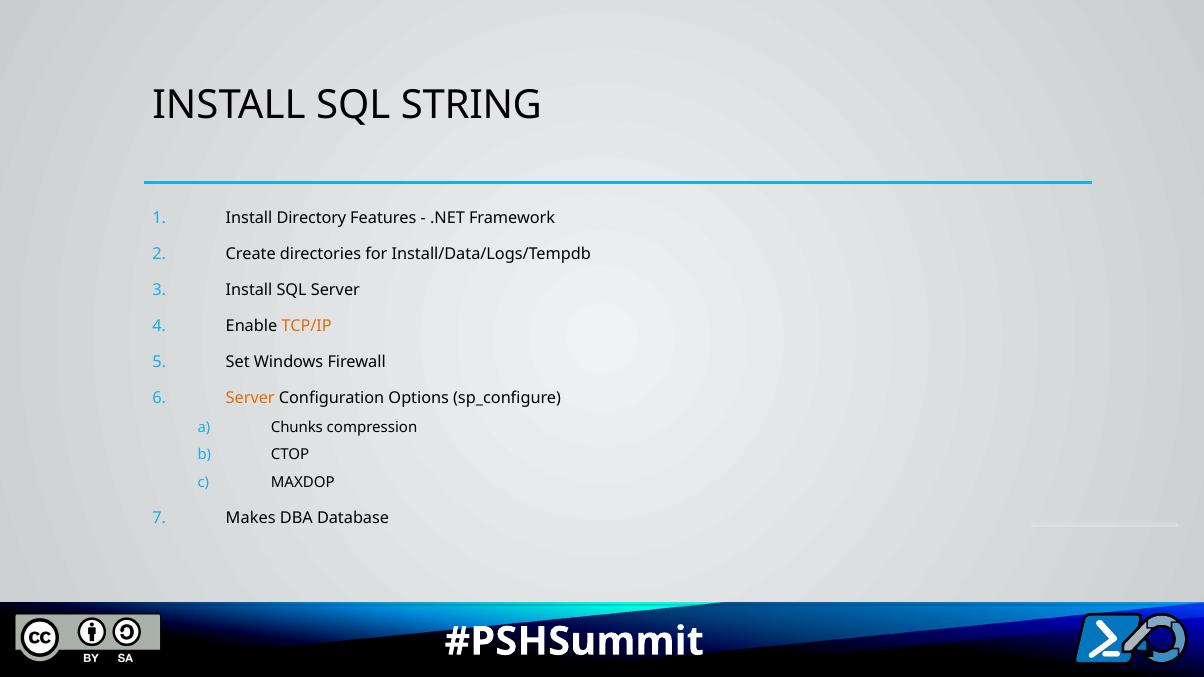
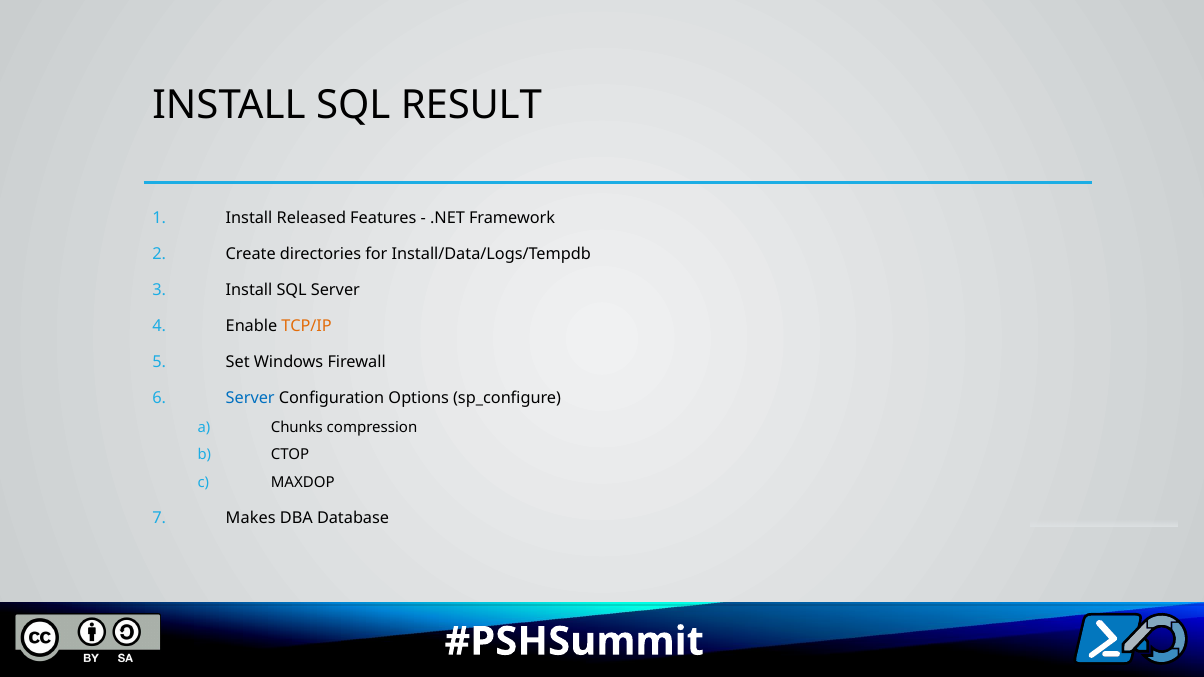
STRING: STRING -> RESULT (471, 105)
Directory: Directory -> Released (311, 218)
Server colour: orange -> blue (250, 399)
